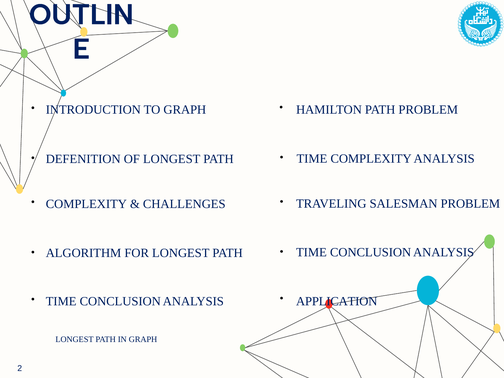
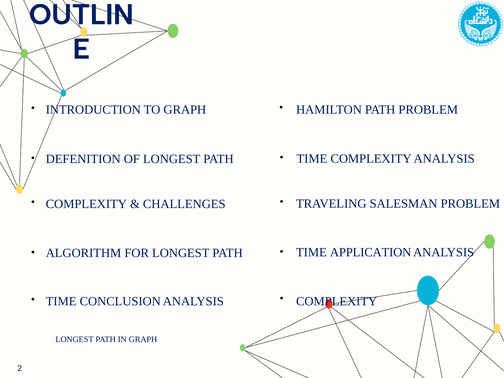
CONCLUSION: CONCLUSION -> APPLICATION (371, 252)
APPLICATION: APPLICATION -> COMPLEXITY (337, 301)
